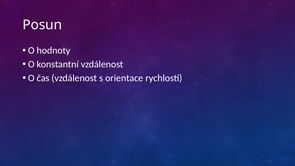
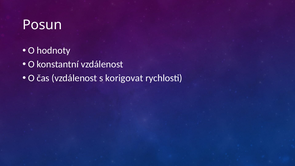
orientace: orientace -> korigovat (124, 78)
